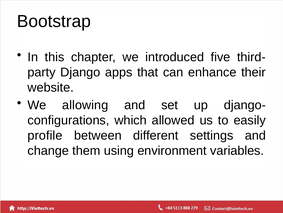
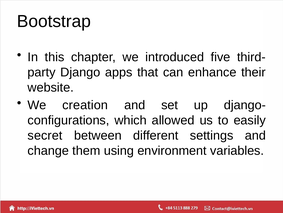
allowing: allowing -> creation (85, 105)
profile: profile -> secret (45, 135)
